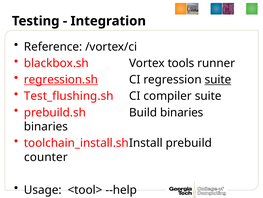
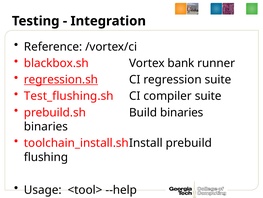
tools: tools -> bank (181, 63)
suite underline: present -> none (218, 79)
counter: counter -> flushing (46, 157)
